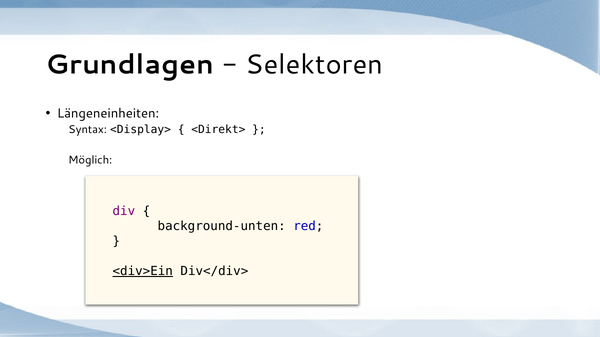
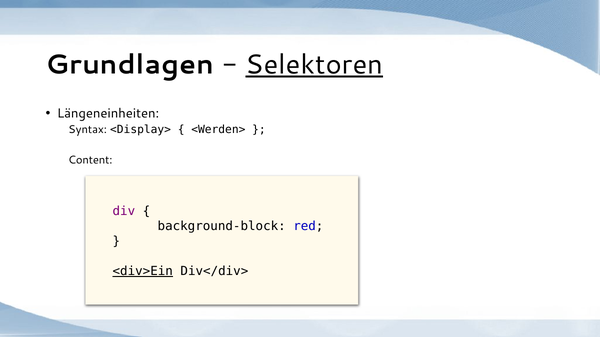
Selektoren underline: none -> present (314, 65)
<Direkt>: <Direkt> -> <Werden> (218, 130)
Möglich: Möglich -> Content (90, 160)
background-unten: background-unten -> background-block (222, 226)
